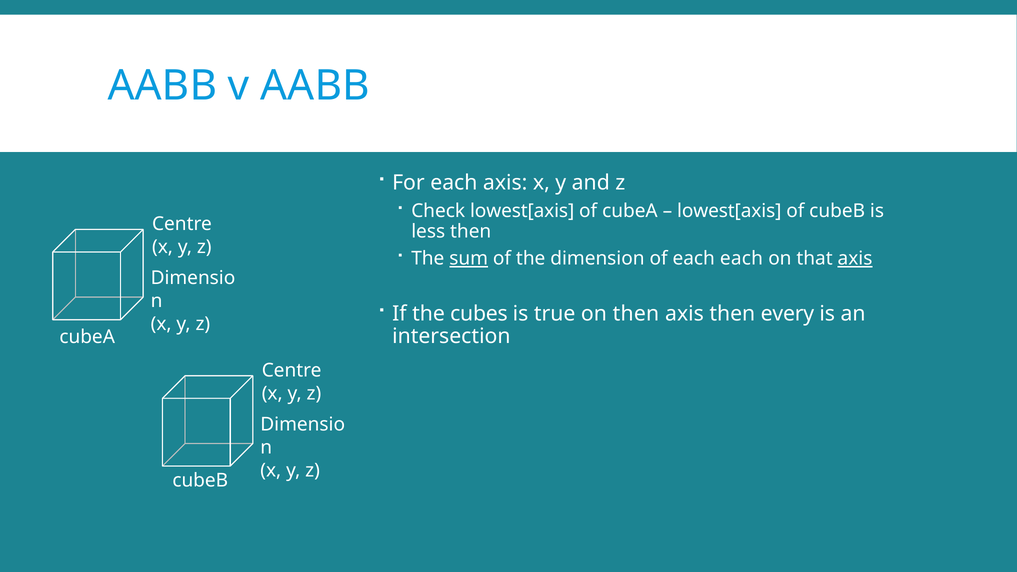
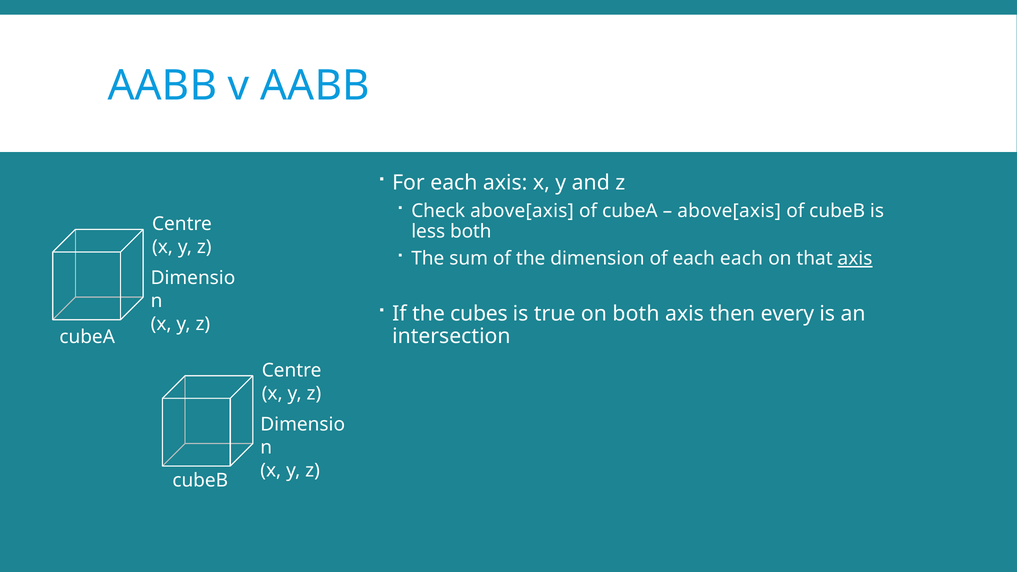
Check lowest[axis: lowest[axis -> above[axis (522, 211)
lowest[axis: lowest[axis -> above[axis (729, 211)
less then: then -> both (471, 232)
sum underline: present -> none (469, 259)
on then: then -> both (636, 314)
